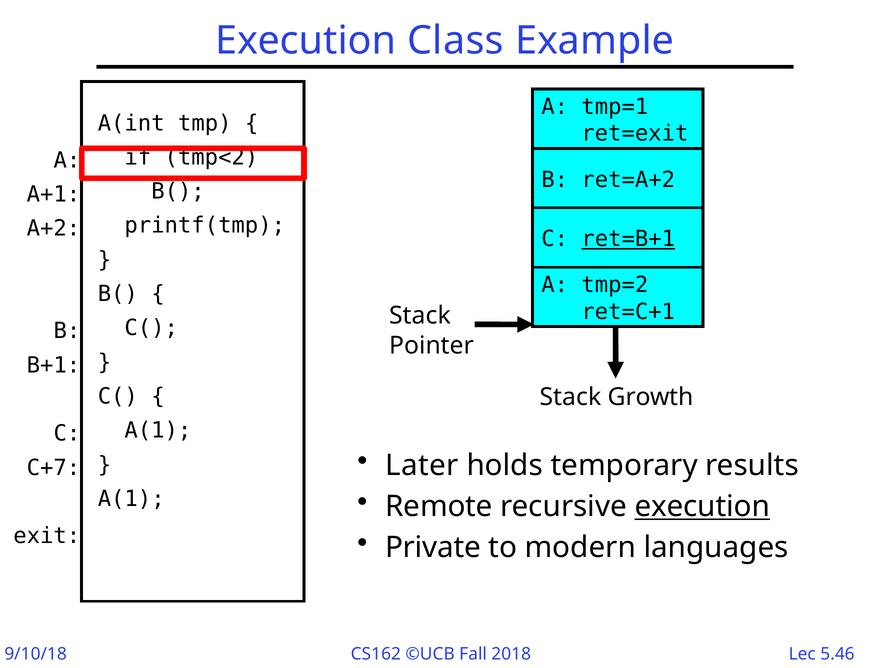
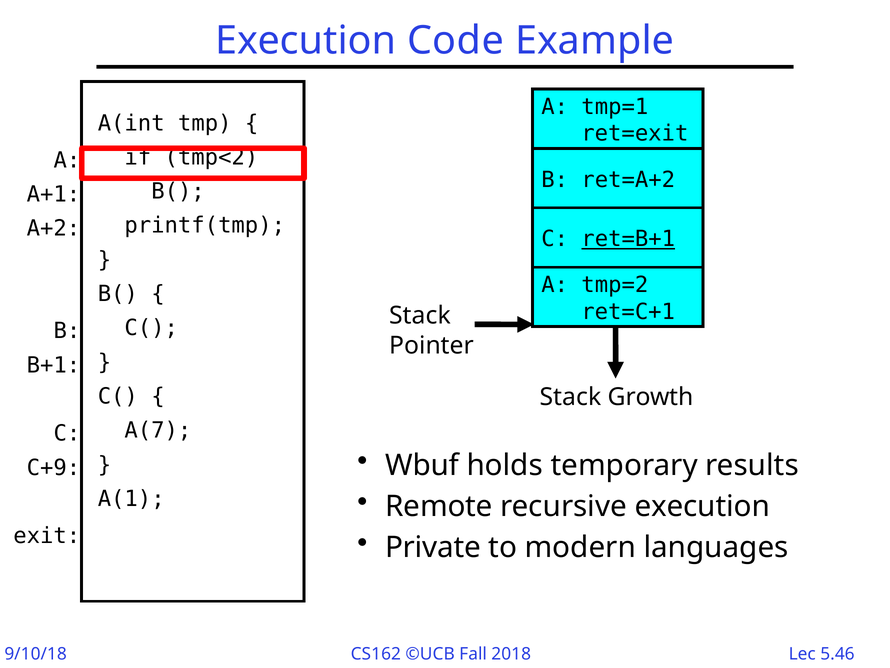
Class: Class -> Code (455, 41)
A(1: A(1 -> A(7 (158, 430)
Later: Later -> Wbuf (422, 465)
C+7: C+7 -> C+9 (53, 467)
execution underline: present -> none (702, 506)
